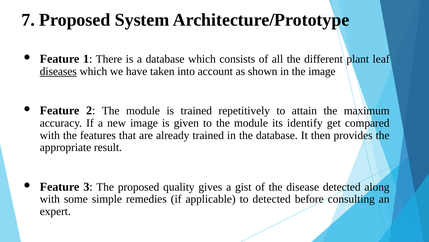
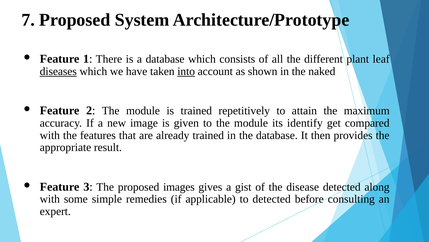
into underline: none -> present (186, 71)
the image: image -> naked (322, 71)
quality: quality -> images (179, 186)
